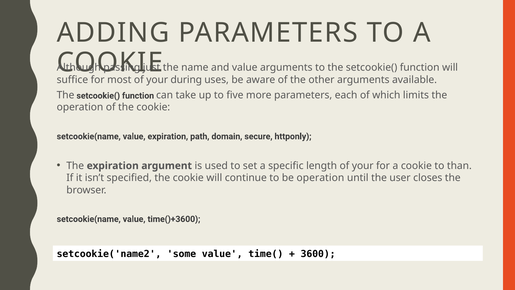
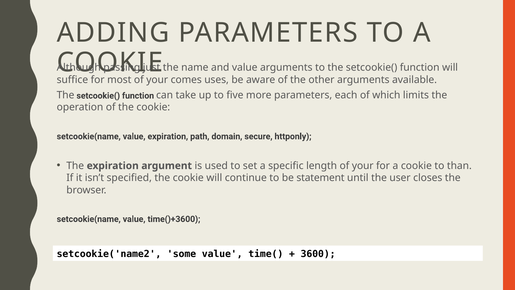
during: during -> comes (186, 80)
be operation: operation -> statement (320, 178)
